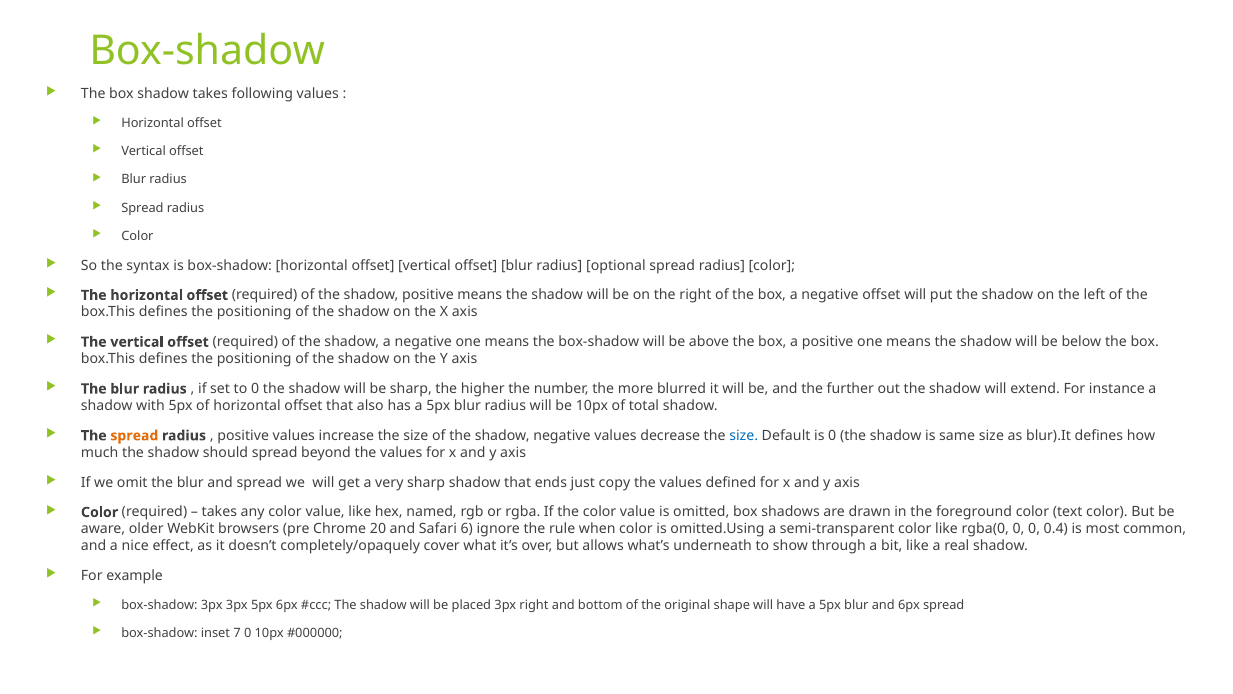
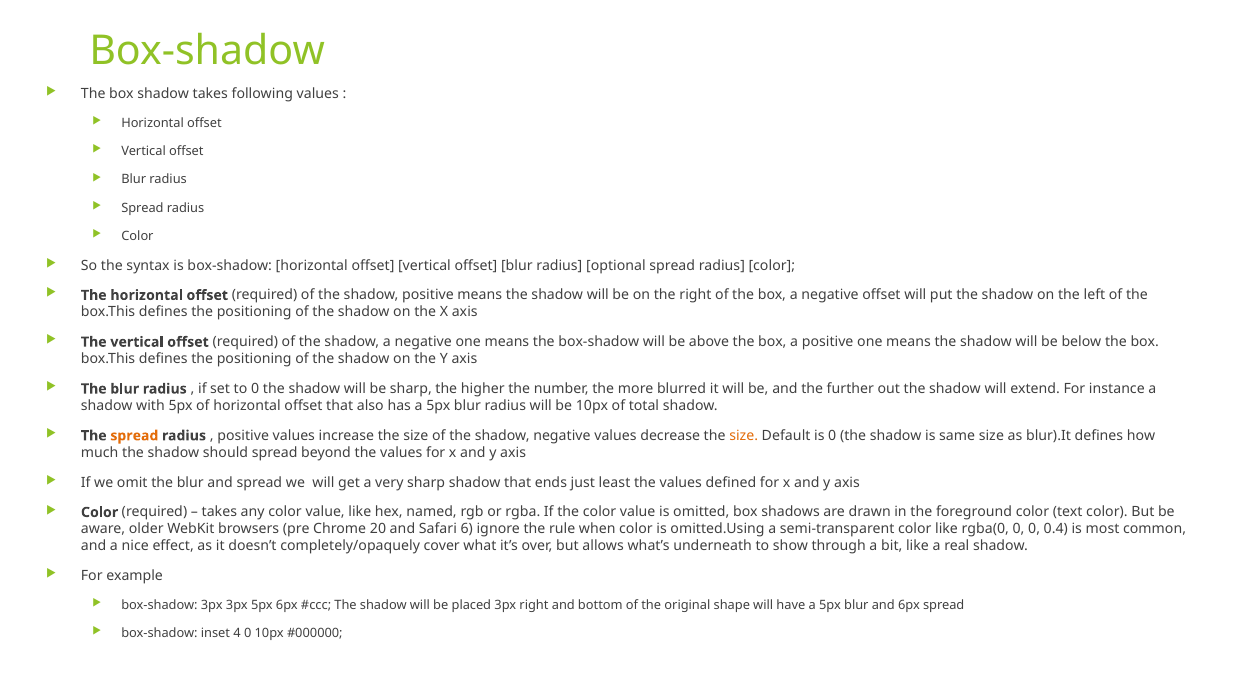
size colour: blue -> orange (744, 435)
copy: copy -> least (615, 482)
7: 7 -> 4 (237, 633)
